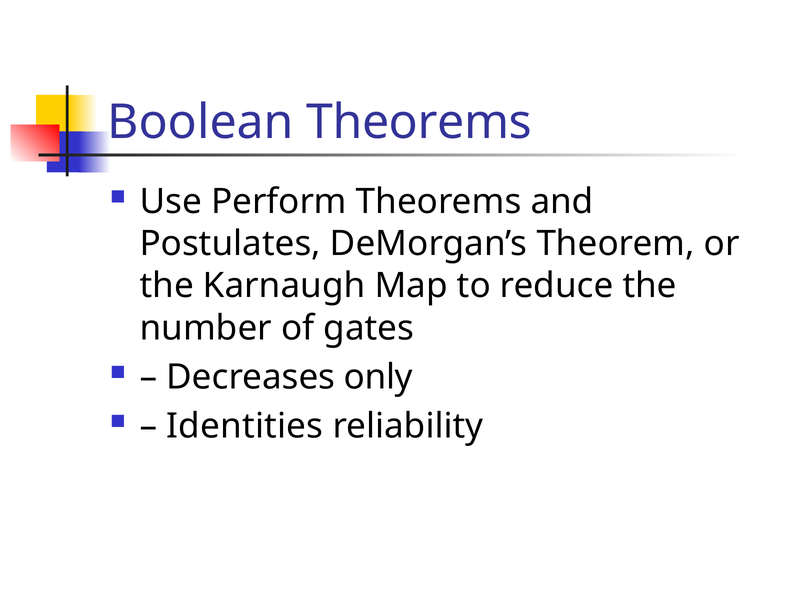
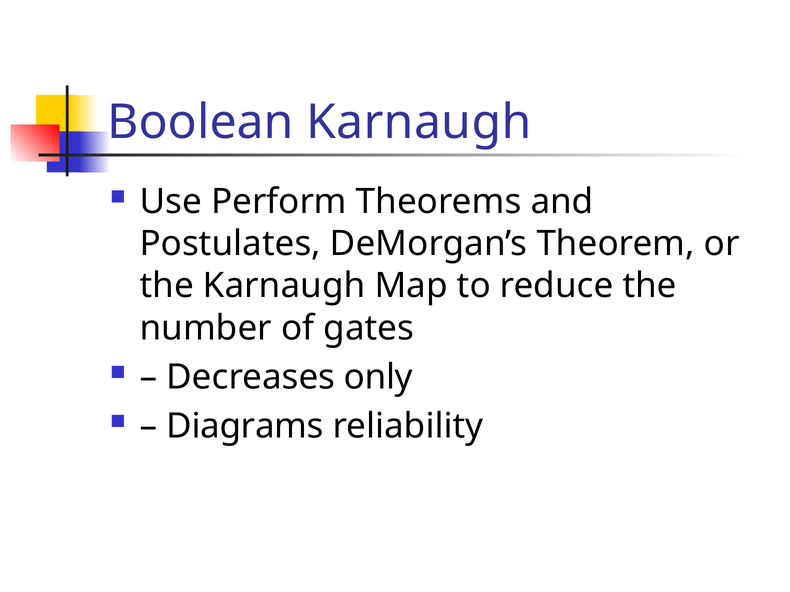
Boolean Theorems: Theorems -> Karnaugh (419, 123)
Identities: Identities -> Diagrams (245, 427)
